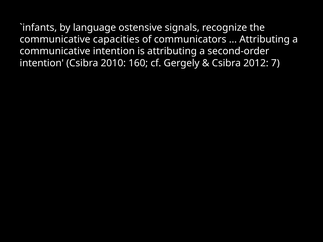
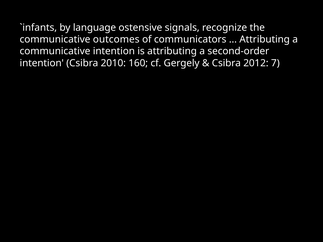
capacities: capacities -> outcomes (116, 39)
